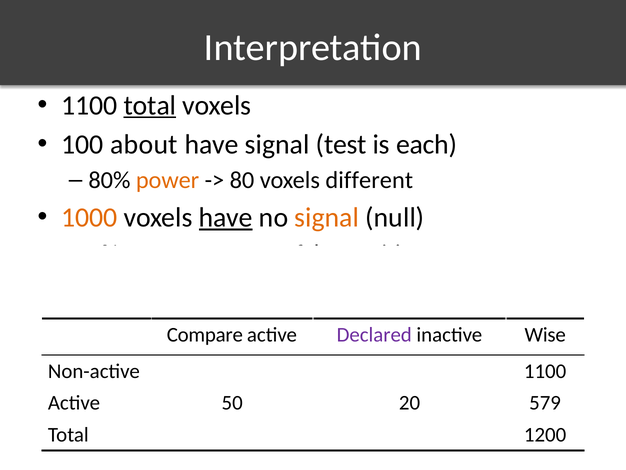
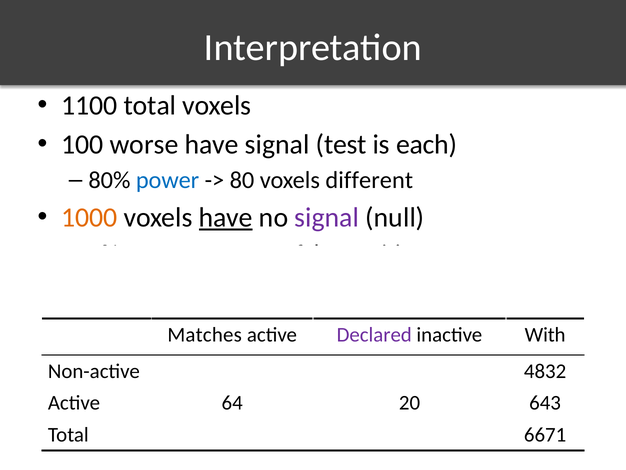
total underline: present -> none (150, 105)
about: about -> worse (144, 144)
power colour: orange -> blue (168, 180)
signal colour: orange -> purple (327, 217)
Compare: Compare -> Matches (205, 334)
Wise: Wise -> With (545, 334)
Non-active 1100: 1100 -> 4832 (545, 371)
Active 50: 50 -> 64 (232, 403)
579: 579 -> 643 (545, 403)
1200: 1200 -> 6671 (545, 434)
